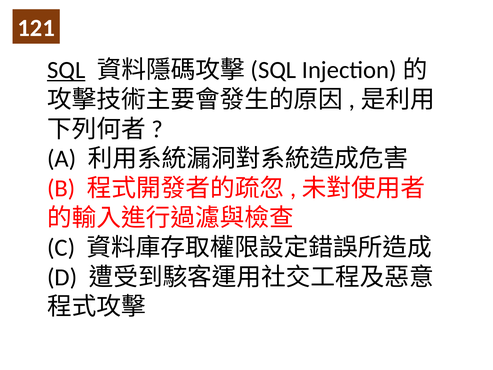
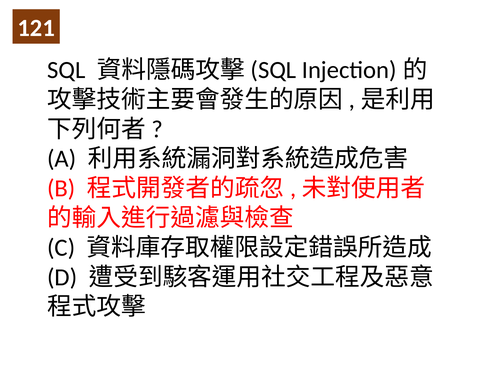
SQL underline: present -> none (66, 70)
